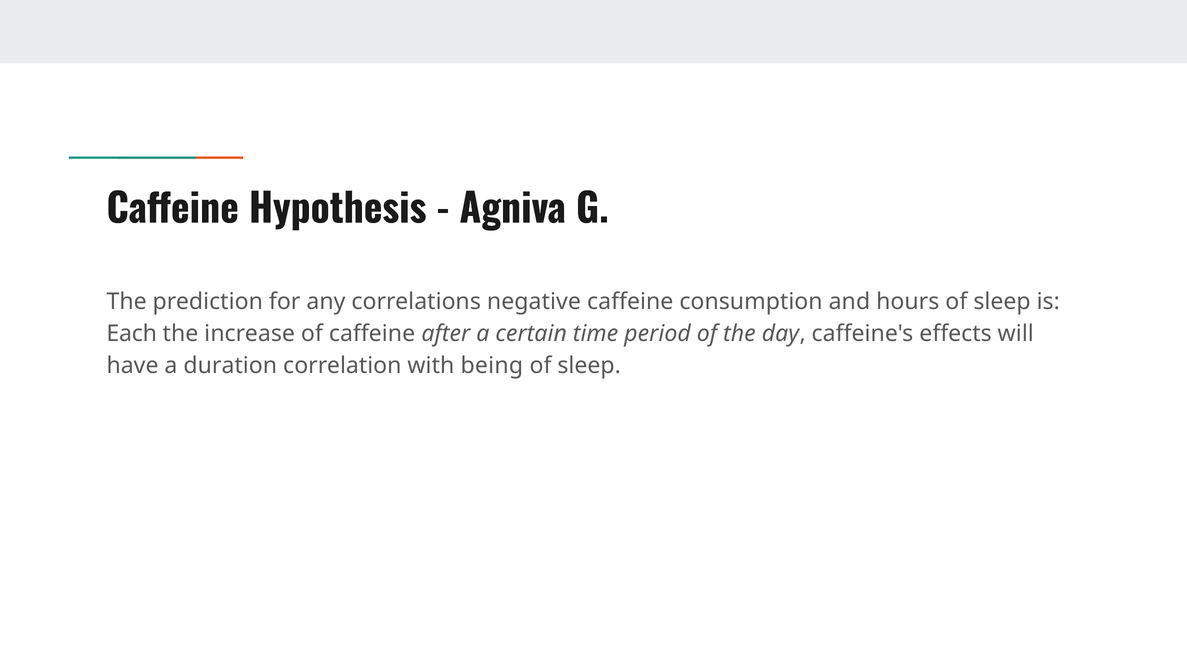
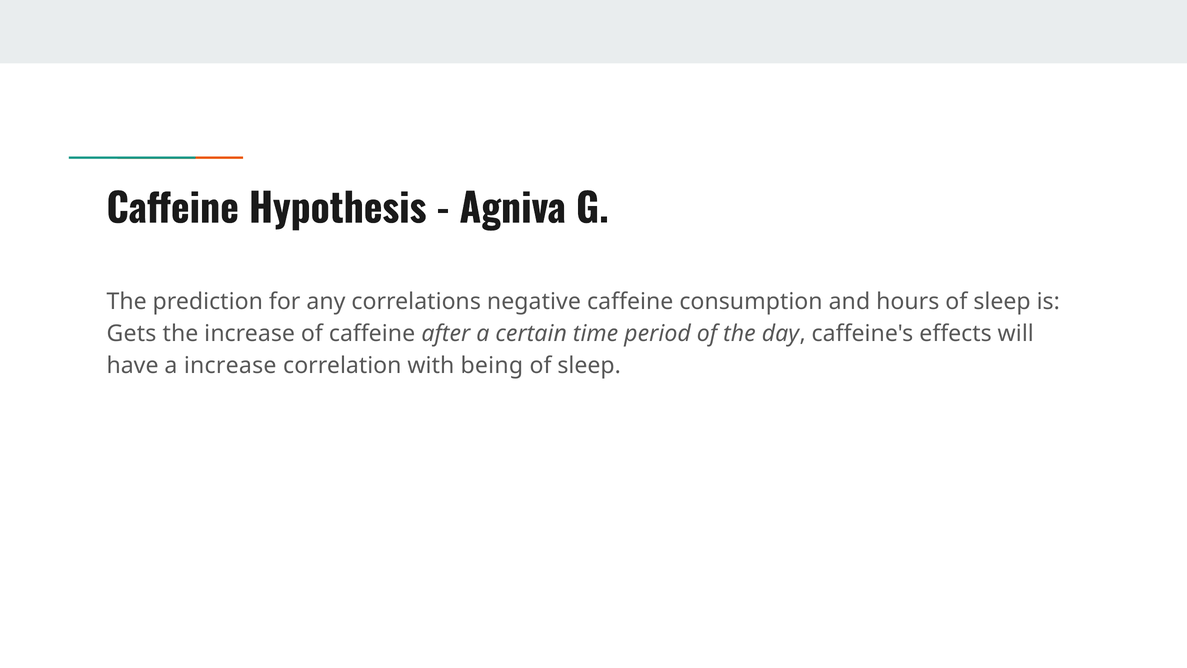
Each: Each -> Gets (131, 333)
a duration: duration -> increase (230, 365)
